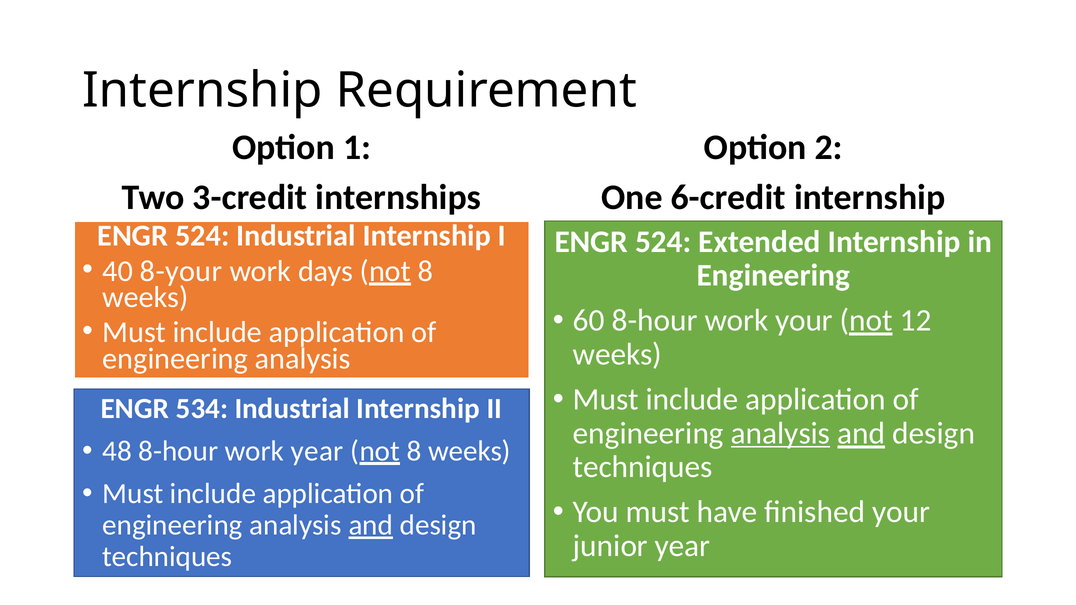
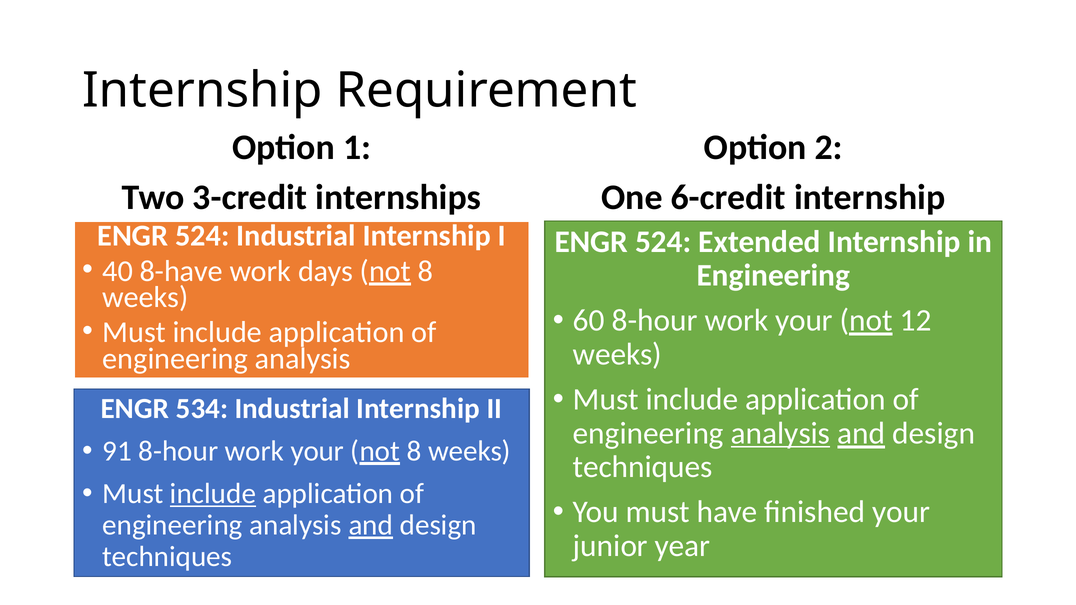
8-your: 8-your -> 8-have (181, 271)
48: 48 -> 91 (117, 451)
year: year -> your (317, 451)
include underline: none -> present (213, 494)
